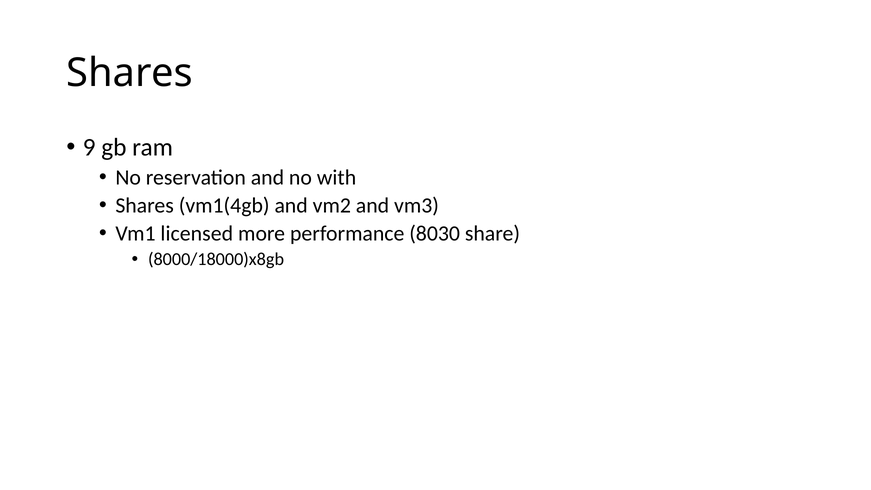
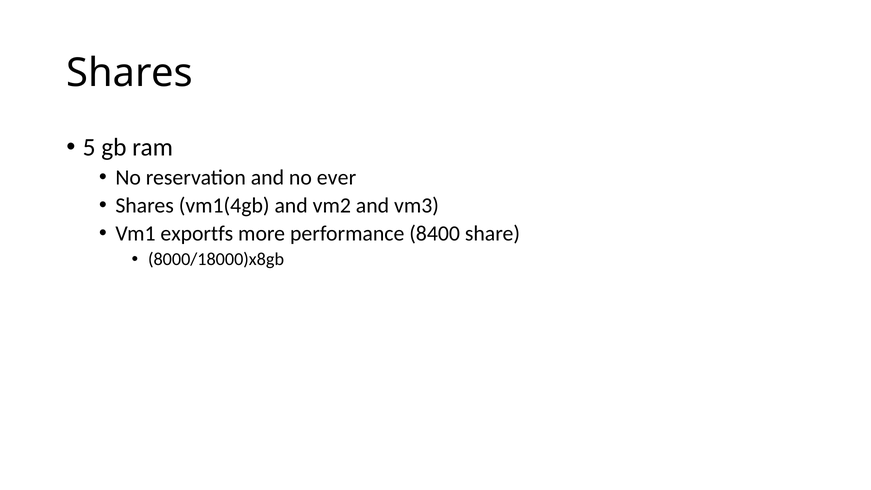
9: 9 -> 5 (89, 147)
with: with -> ever (337, 177)
licensed: licensed -> exportfs (197, 233)
8030: 8030 -> 8400 (435, 233)
